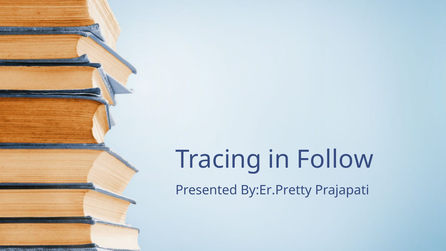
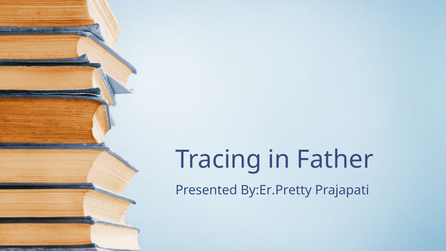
Follow: Follow -> Father (335, 160)
